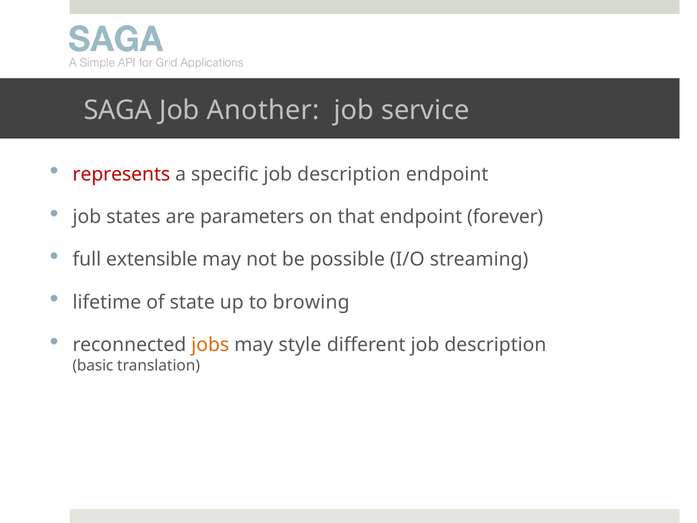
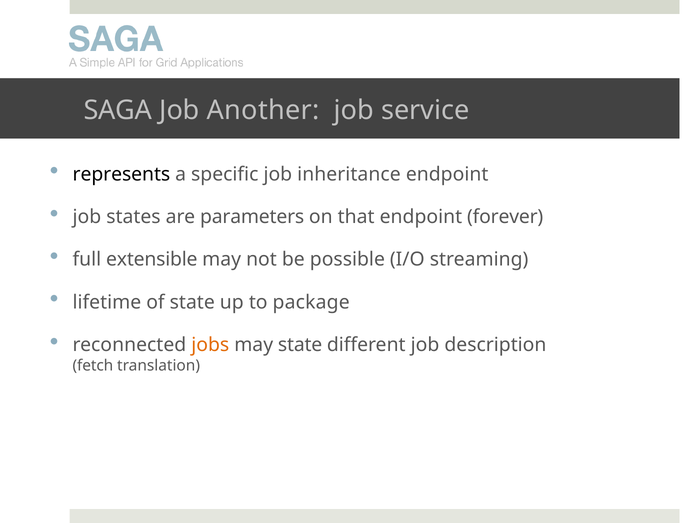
represents colour: red -> black (121, 174)
specific job description: description -> inheritance (349, 174)
browing: browing -> package (311, 302)
may style: style -> state (300, 345)
basic: basic -> fetch (93, 365)
